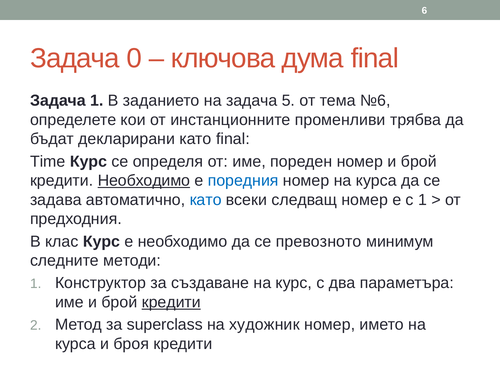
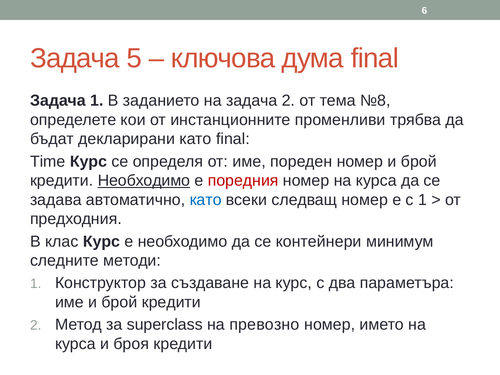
0: 0 -> 5 (134, 58)
задача 5: 5 -> 2 (288, 101)
№6: №6 -> №8 (375, 101)
поредния colour: blue -> red (243, 181)
превозното: превозното -> контейнери (319, 241)
кредити underline: present -> none (171, 302)
художник: художник -> превозно (264, 325)
